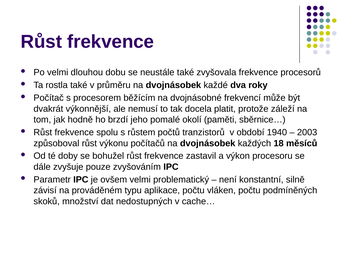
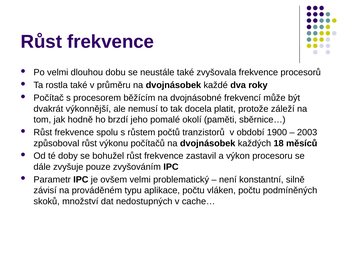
1940: 1940 -> 1900 (277, 132)
